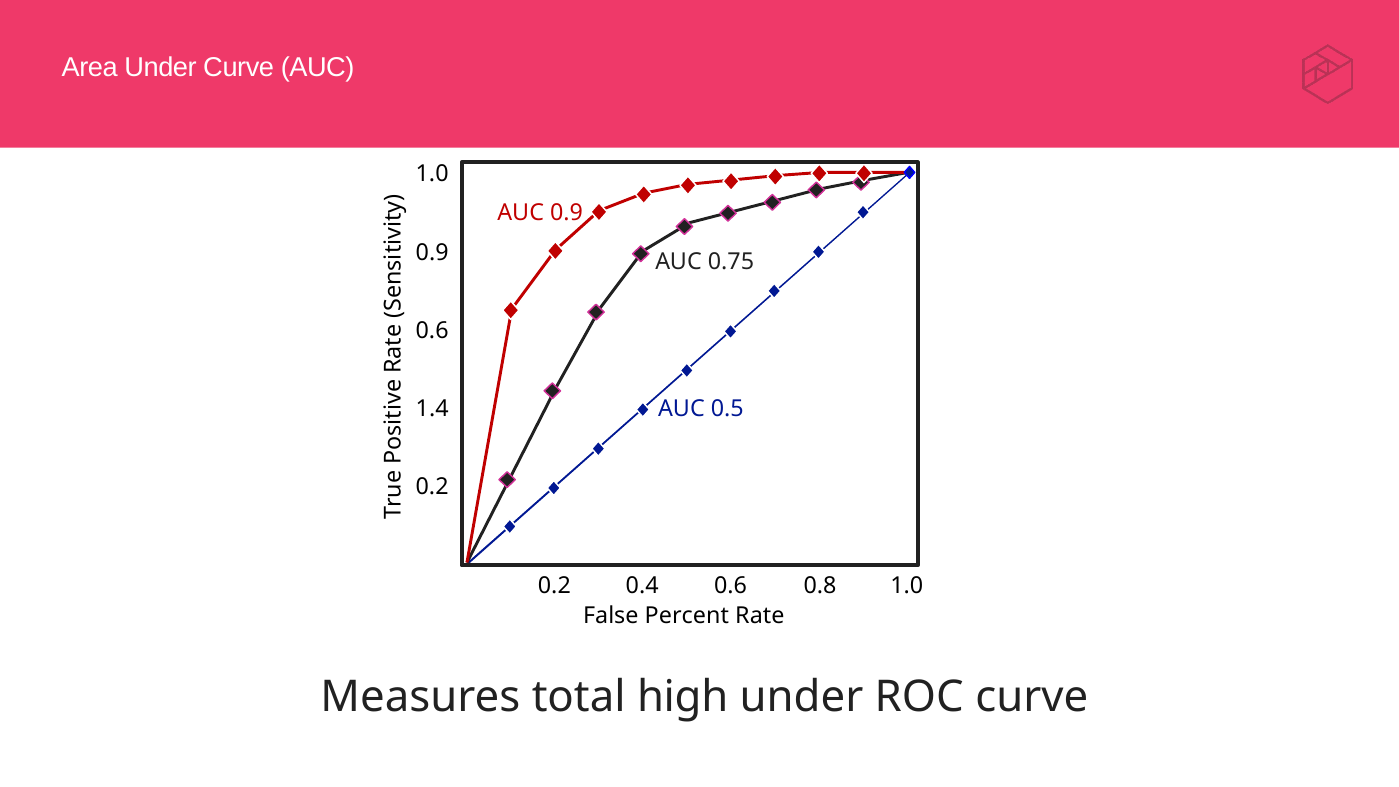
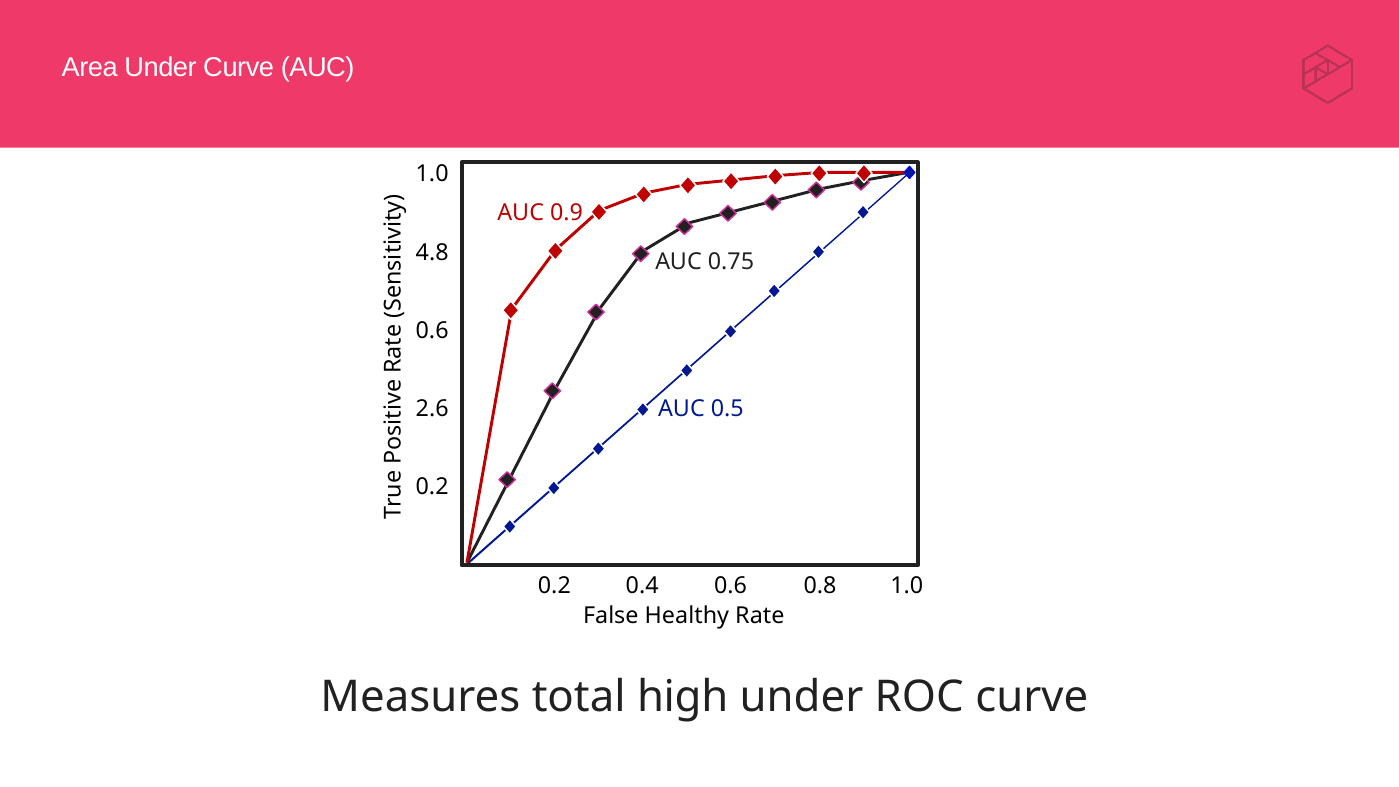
0.9: 0.9 -> 4.8 (432, 252)
1.4: 1.4 -> 2.6 (432, 409)
Percent: Percent -> Healthy (687, 616)
